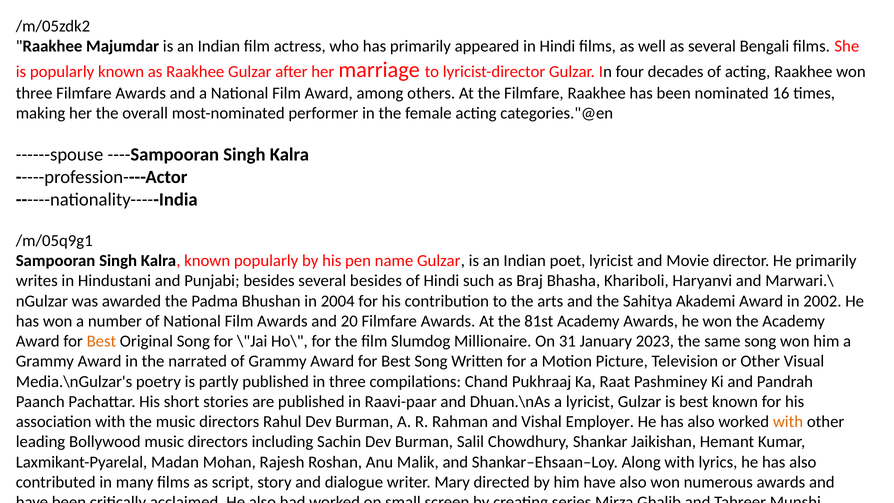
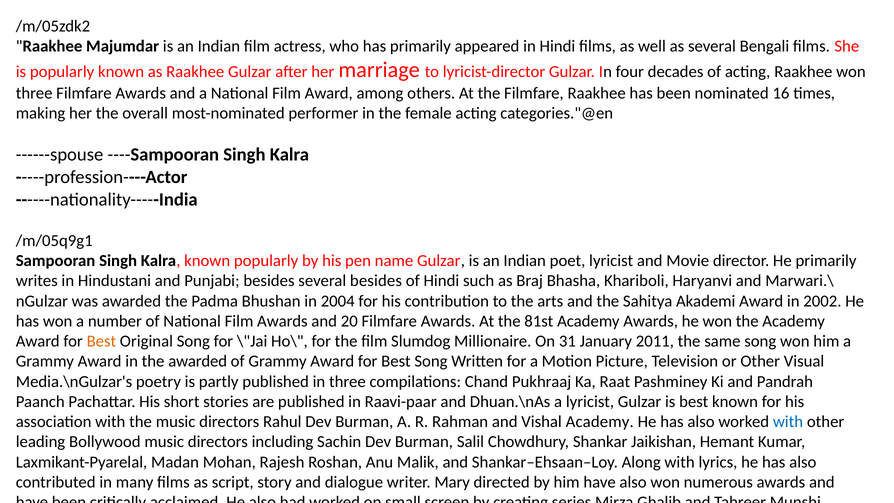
2023: 2023 -> 2011 (655, 341)
the narrated: narrated -> awarded (198, 361)
Vishal Employer: Employer -> Academy (600, 422)
with colour: orange -> blue (788, 422)
